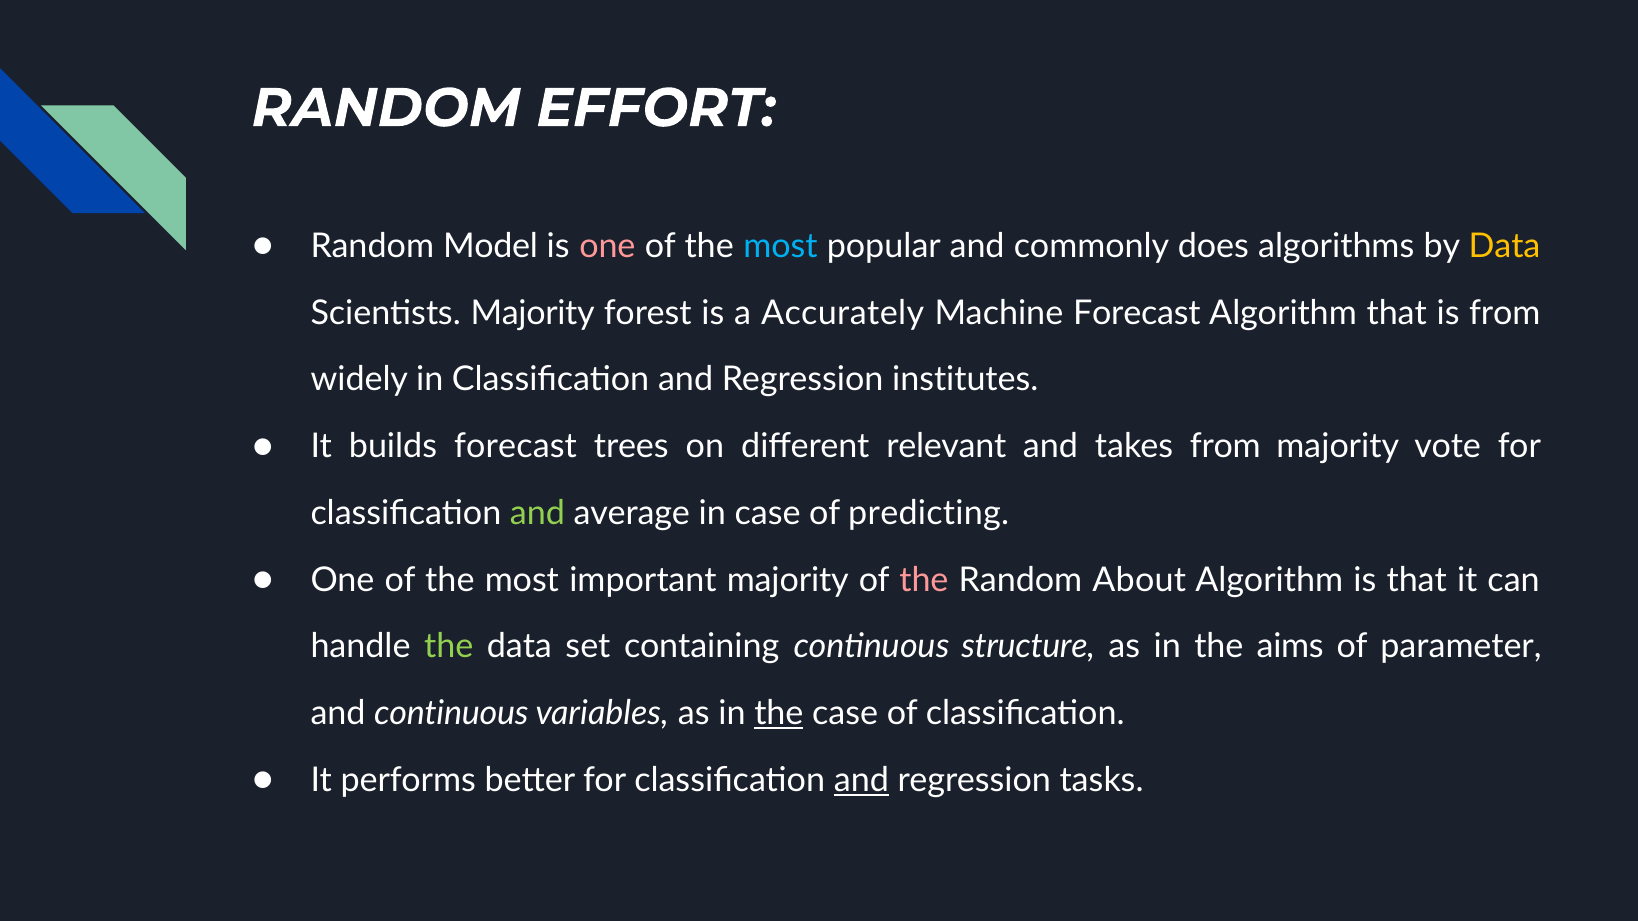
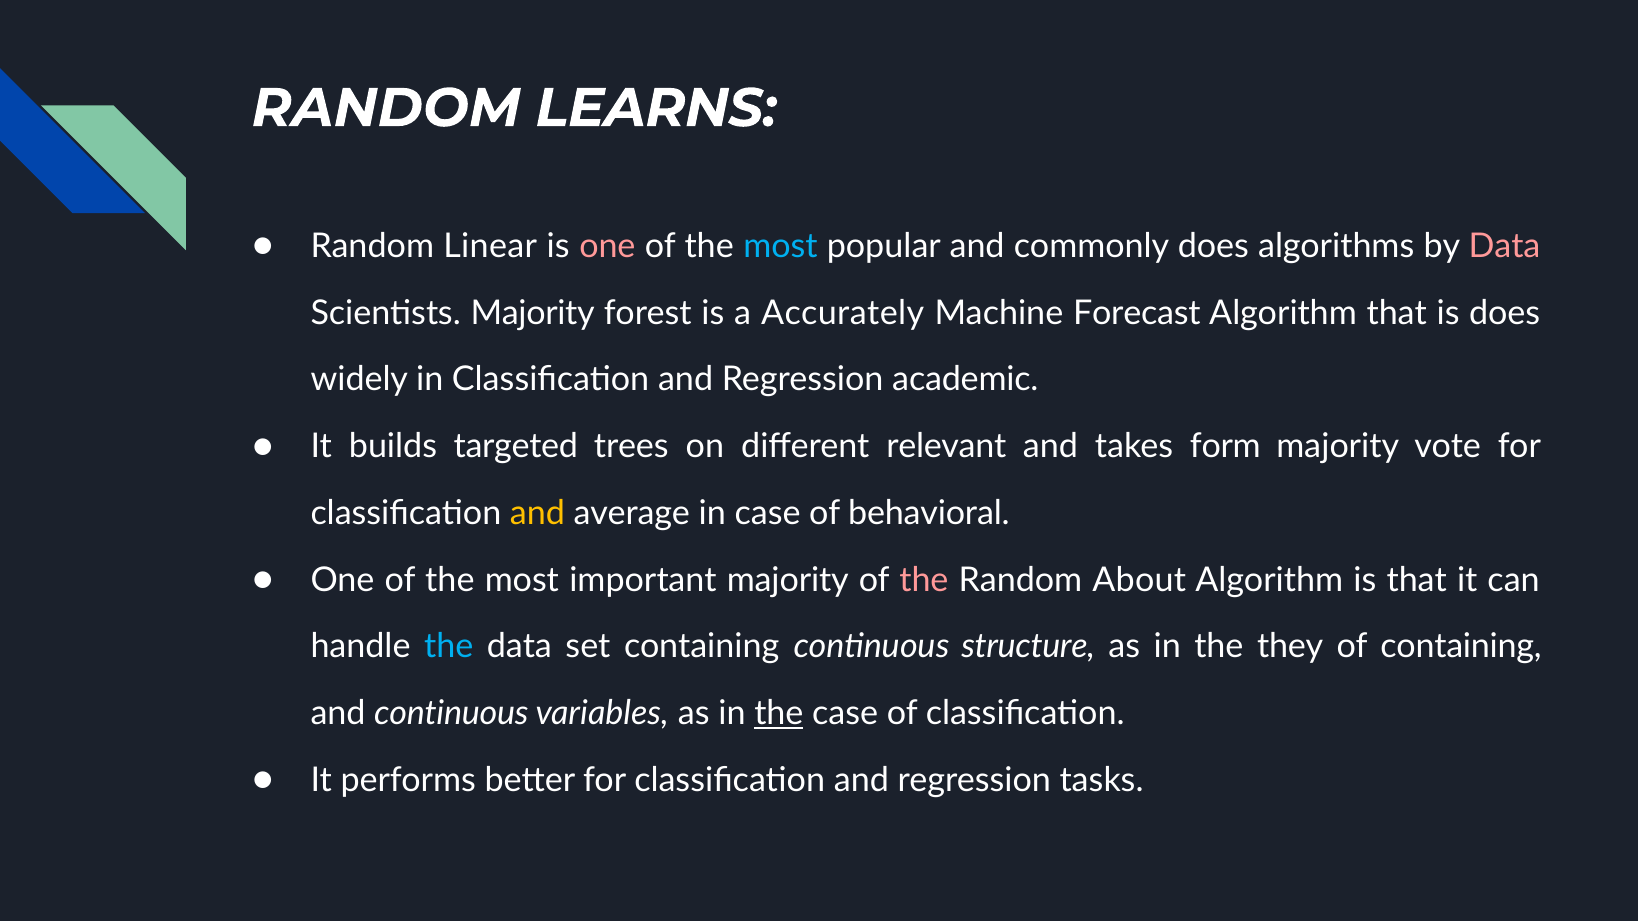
EFFORT: EFFORT -> LEARNS (656, 108)
Model: Model -> Linear (490, 246)
Data colour: yellow -> pink (1504, 246)
is from: from -> does (1505, 313)
institutes: institutes -> academic (965, 380)
builds forecast: forecast -> targeted (516, 447)
takes from: from -> form (1225, 447)
and colour: light green -> yellow (537, 513)
predicting: predicting -> behavioral (929, 513)
the colour: light green -> light blue (449, 647)
aims: aims -> they (1290, 647)
of parameter: parameter -> containing (1461, 647)
and underline: present -> none (861, 780)
